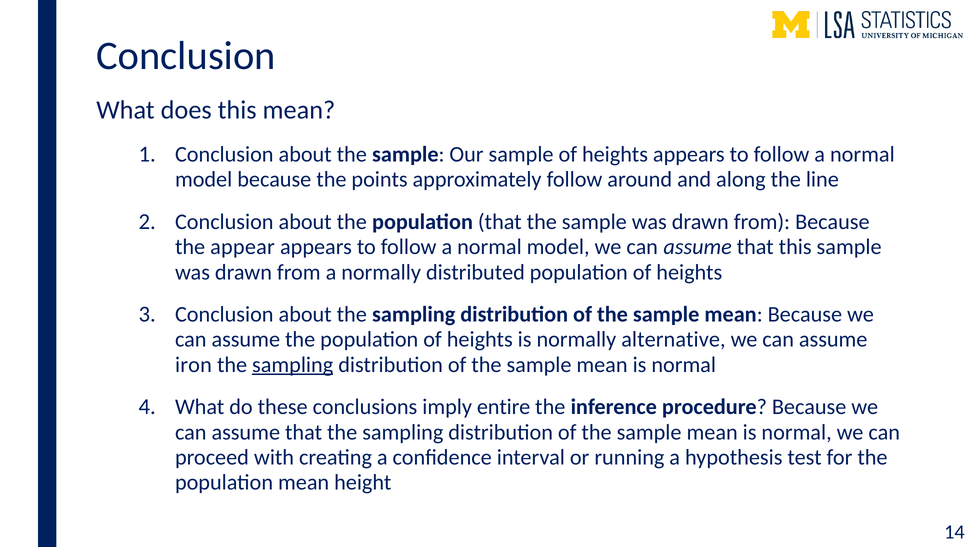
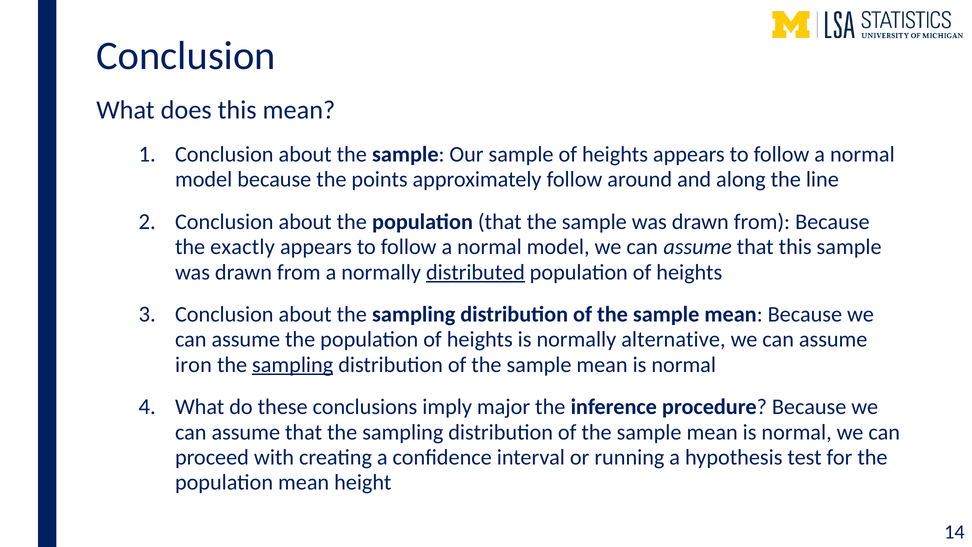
appear: appear -> exactly (242, 247)
distributed underline: none -> present (475, 272)
entire: entire -> major (504, 407)
